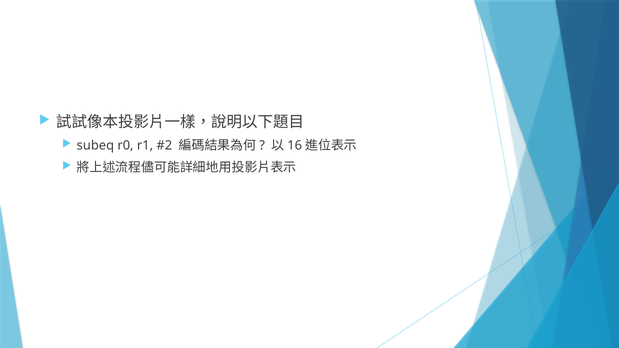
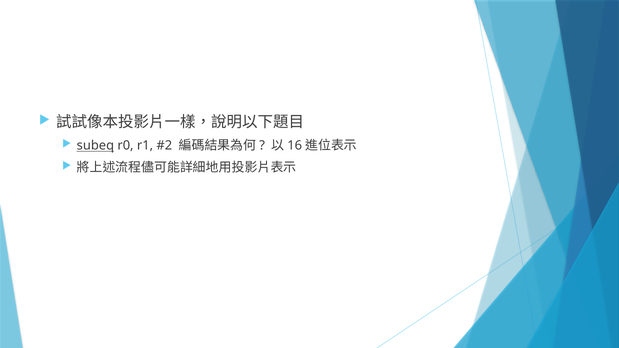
subeq underline: none -> present (95, 146)
